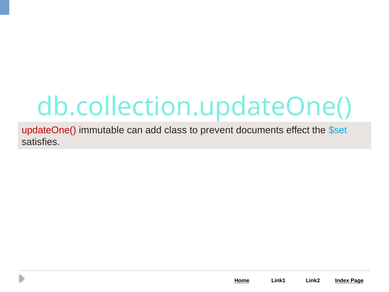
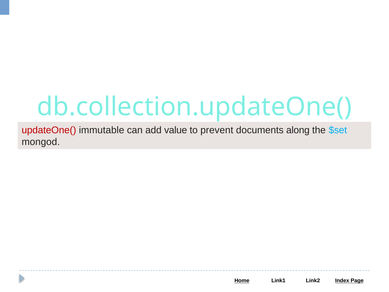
class: class -> value (176, 130)
effect: effect -> along (298, 130)
satisfies: satisfies -> mongod (41, 142)
